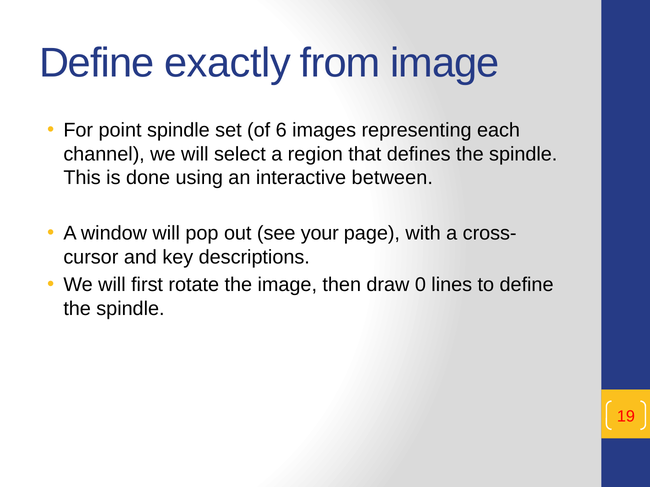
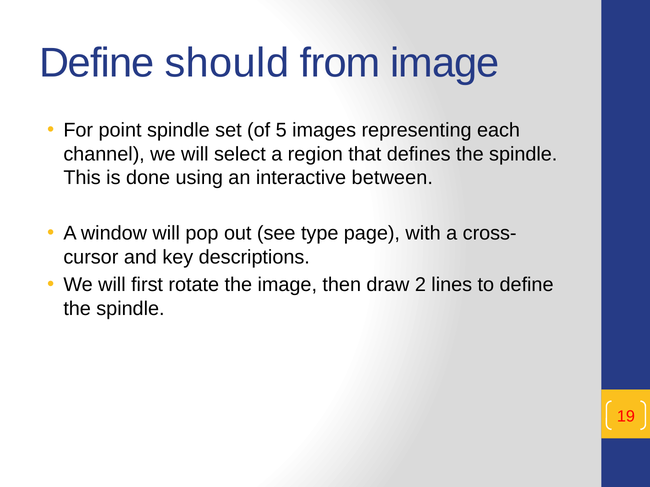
exactly: exactly -> should (227, 63)
6: 6 -> 5 (281, 130)
your: your -> type (320, 234)
0: 0 -> 2 (420, 285)
